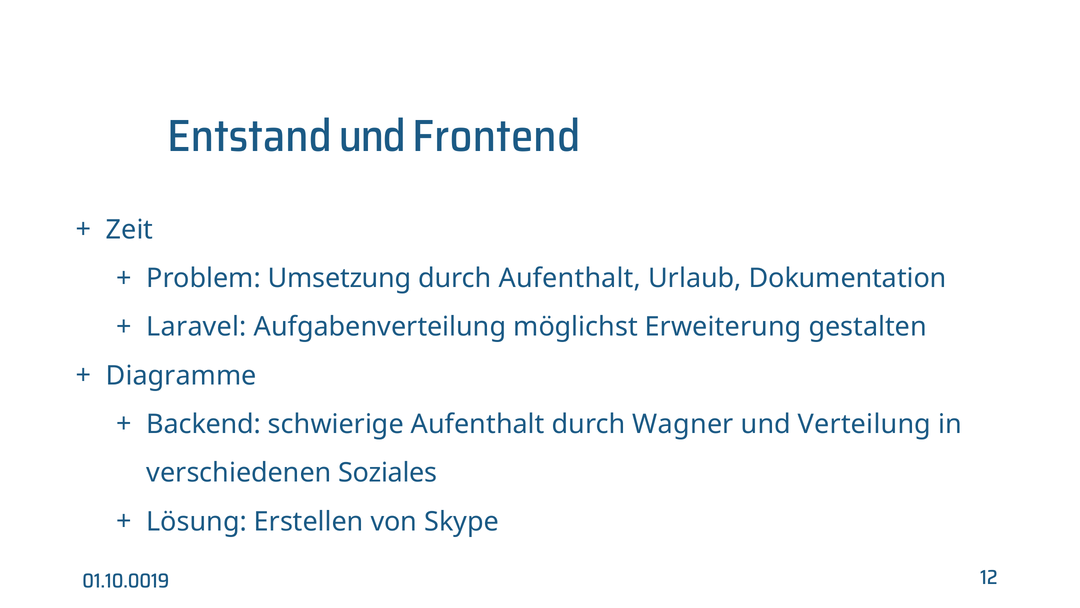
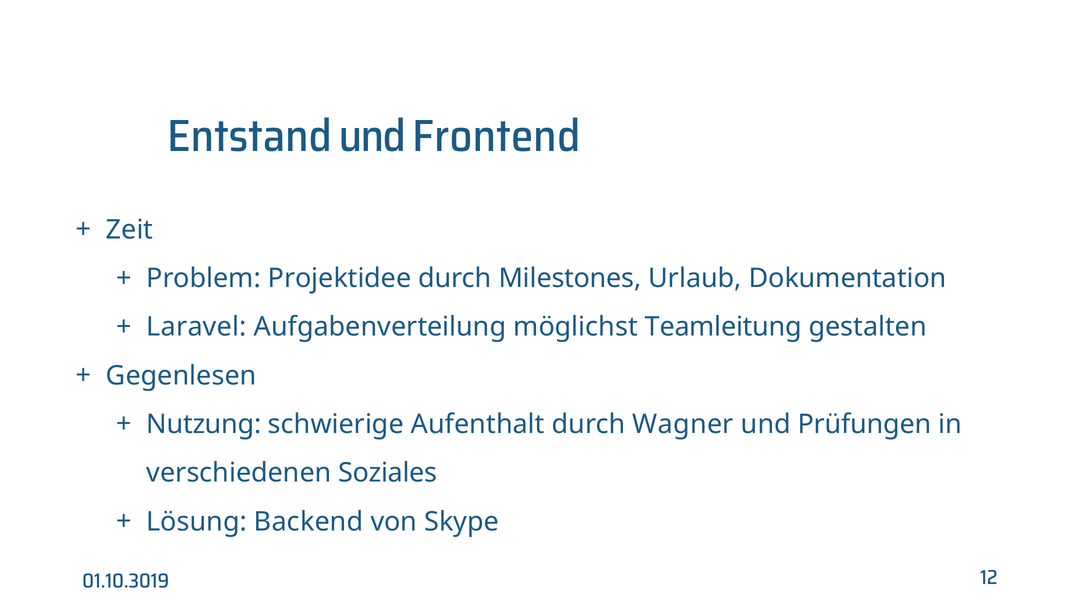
Umsetzung: Umsetzung -> Projektidee (340, 278)
durch Aufenthalt: Aufenthalt -> Milestones (570, 278)
Erweiterung: Erweiterung -> Teamleitung (723, 327)
Diagramme: Diagramme -> Gegenlesen (181, 375)
Backend: Backend -> Nutzung (204, 424)
Verteilung: Verteilung -> Prüfungen (865, 424)
Erstellen: Erstellen -> Backend (309, 521)
01.10.0019: 01.10.0019 -> 01.10.3019 (126, 581)
